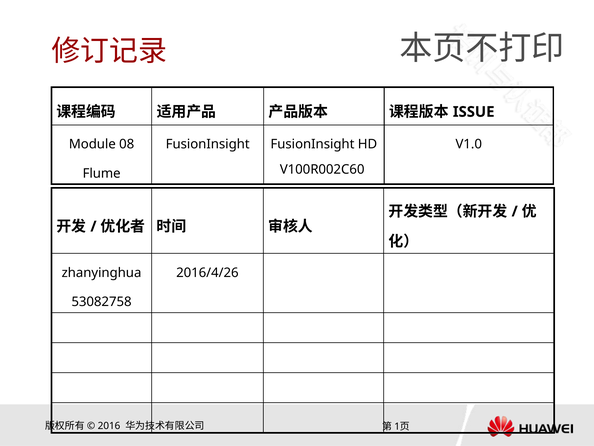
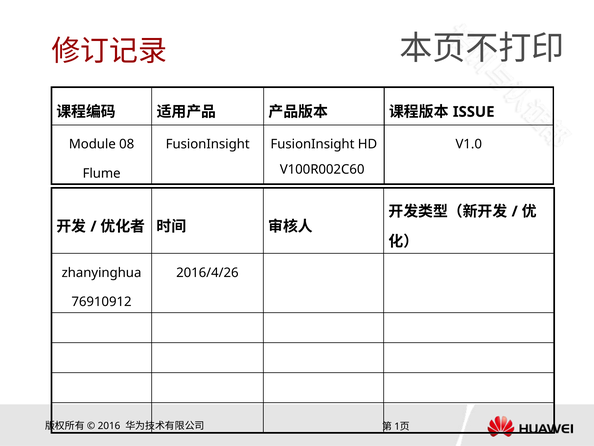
53082758: 53082758 -> 76910912 (102, 302)
